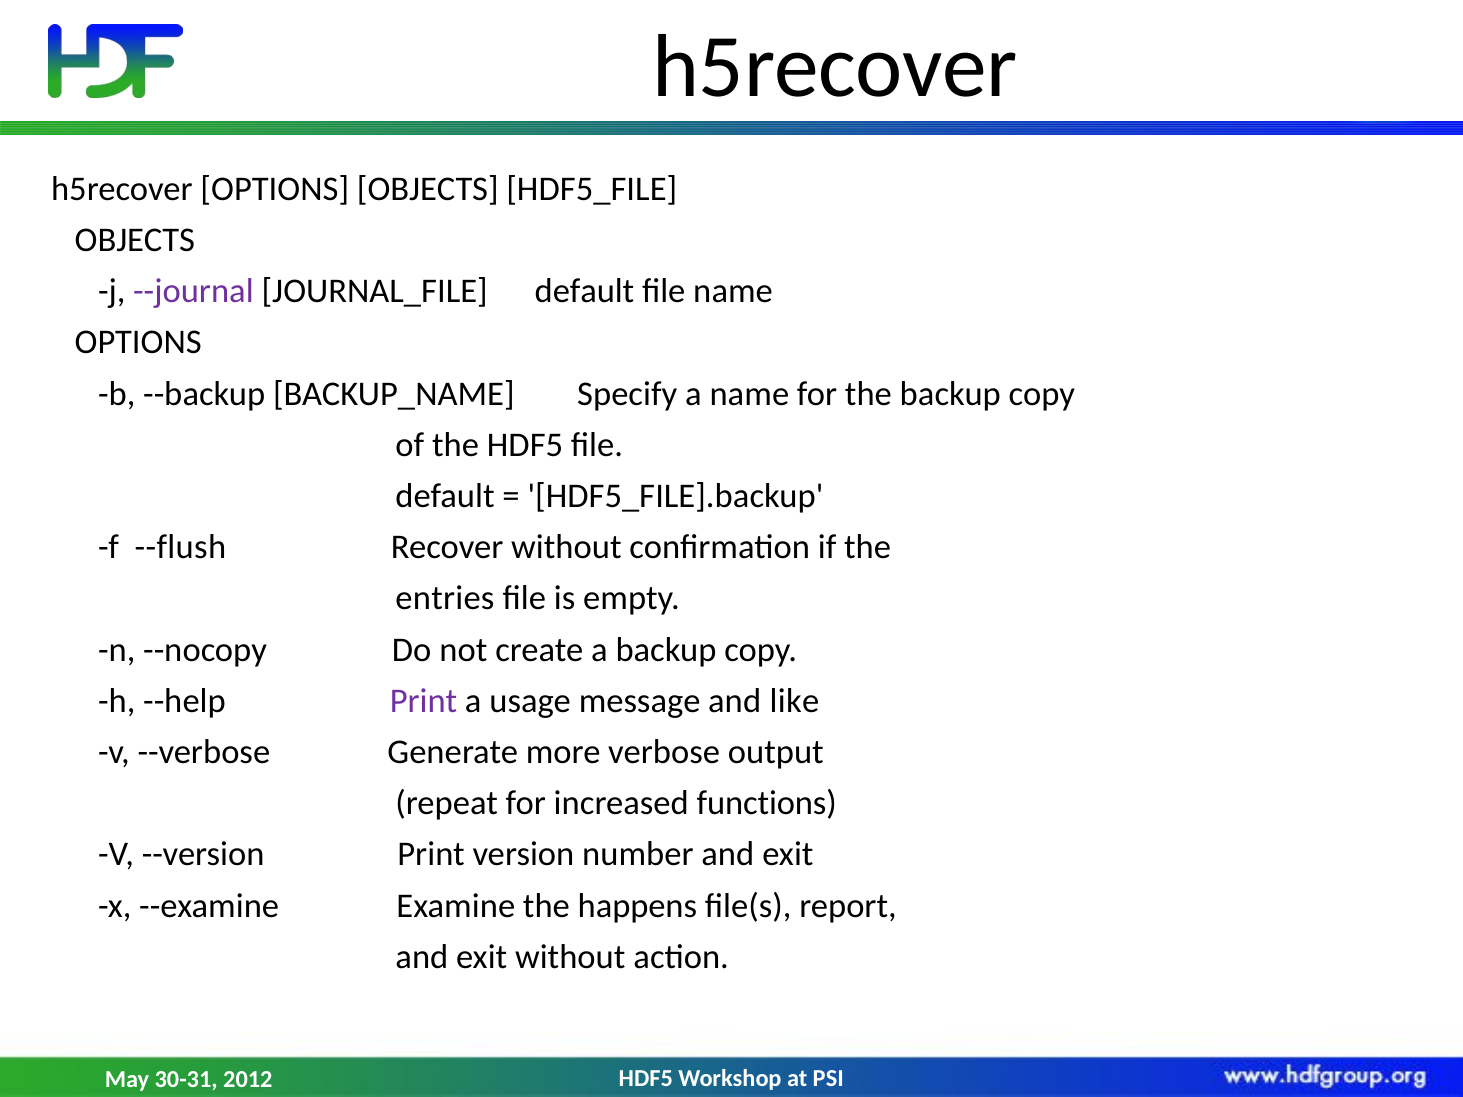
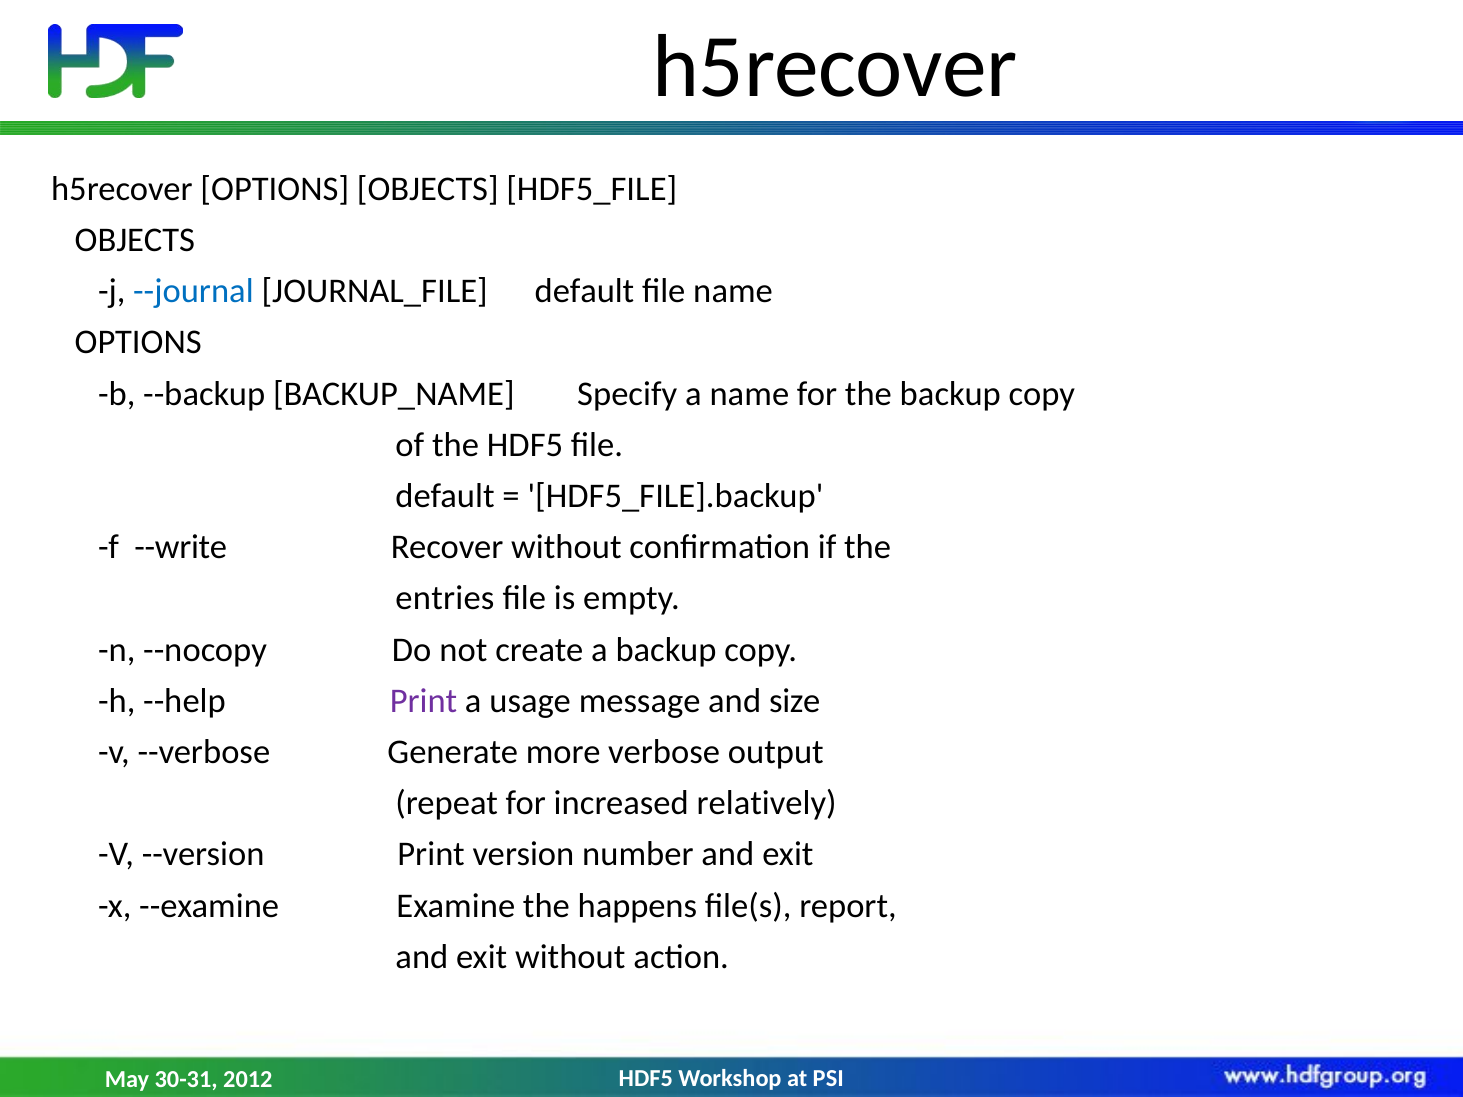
--journal colour: purple -> blue (193, 291)
--flush: --flush -> --write (181, 547)
like: like -> size (795, 701)
functions: functions -> relatively (767, 803)
